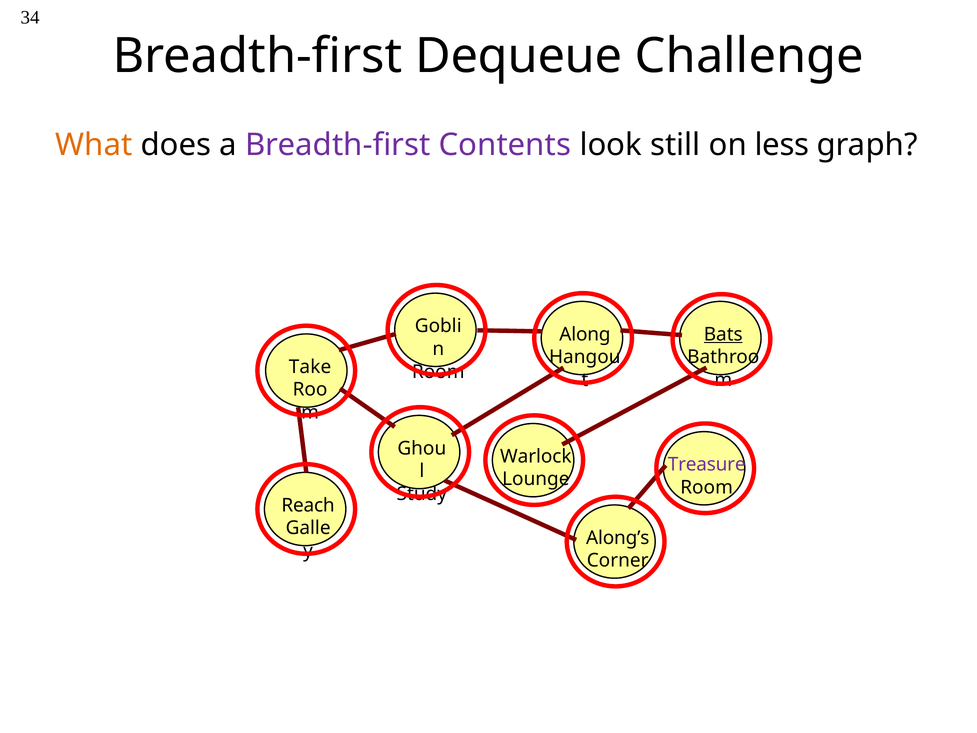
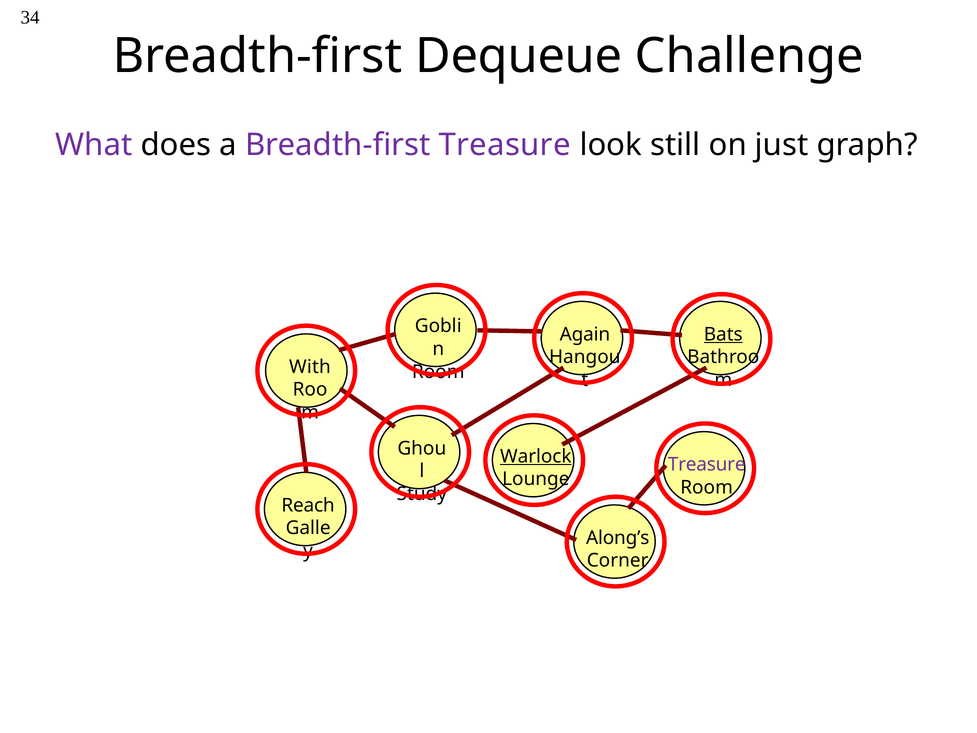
What colour: orange -> purple (94, 145)
Breadth-first Contents: Contents -> Treasure (505, 145)
less: less -> just (782, 145)
Along: Along -> Again (585, 334)
Take: Take -> With (310, 367)
Warlock underline: none -> present (536, 456)
